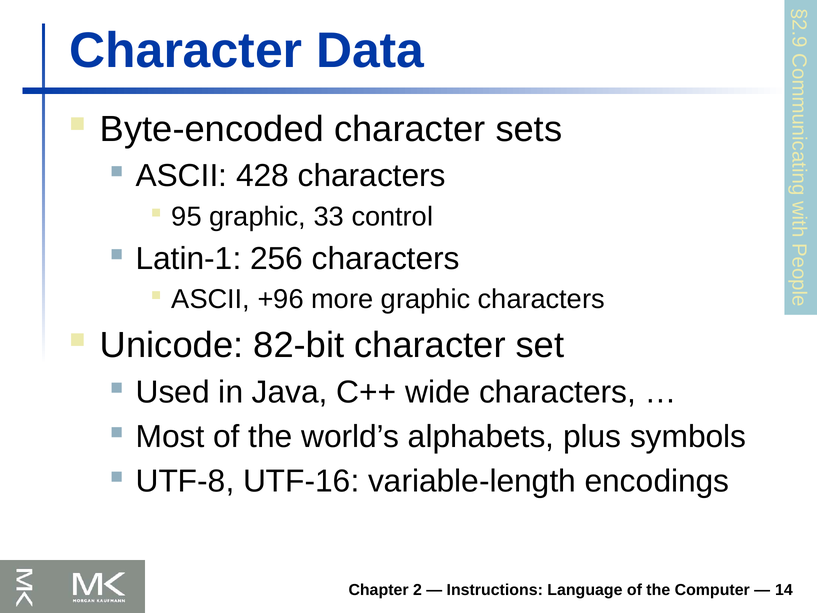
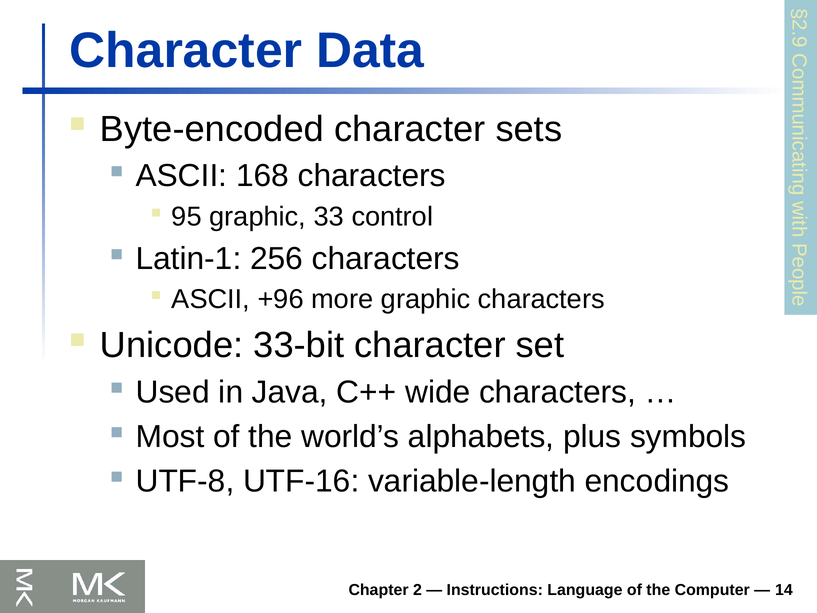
428: 428 -> 168 (263, 176)
82-bit: 82-bit -> 33-bit (299, 345)
